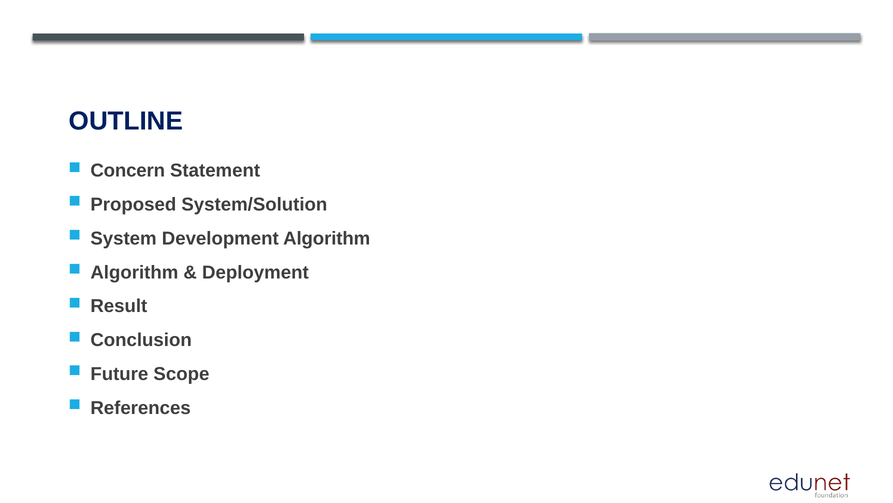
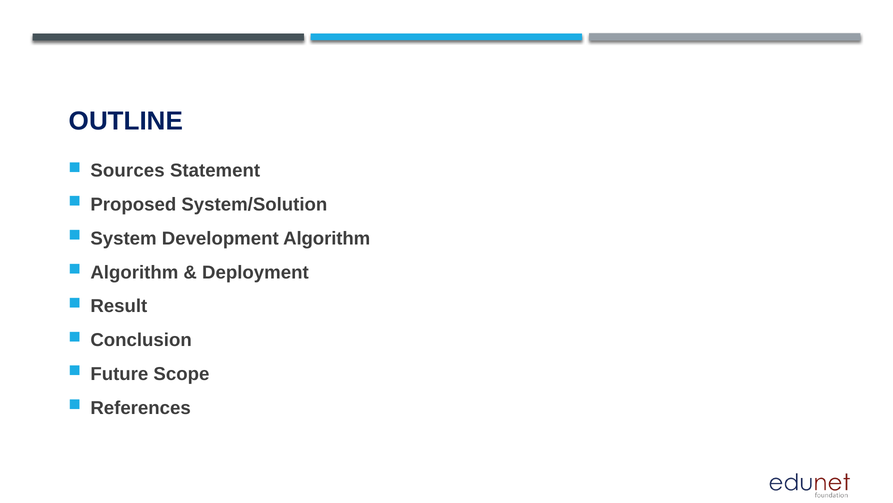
Concern: Concern -> Sources (128, 170)
